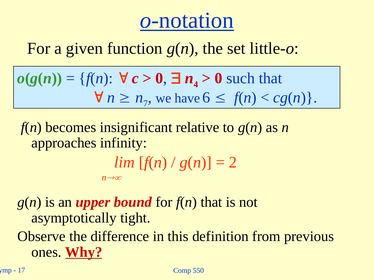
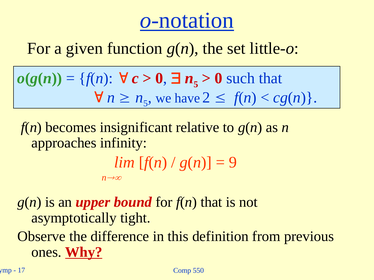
4: 4 -> 5 (196, 85)
7: 7 -> 5 (146, 104)
6: 6 -> 2 (206, 98)
2: 2 -> 9 (233, 163)
